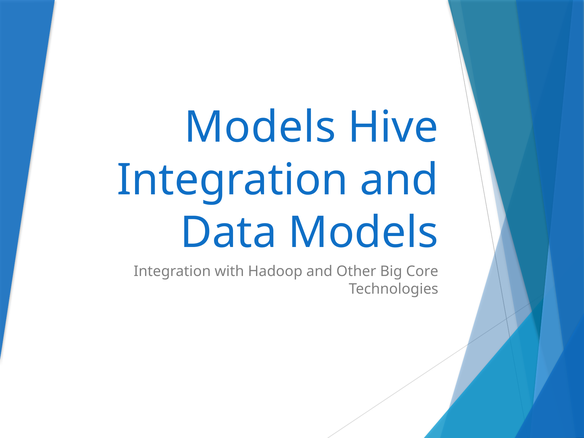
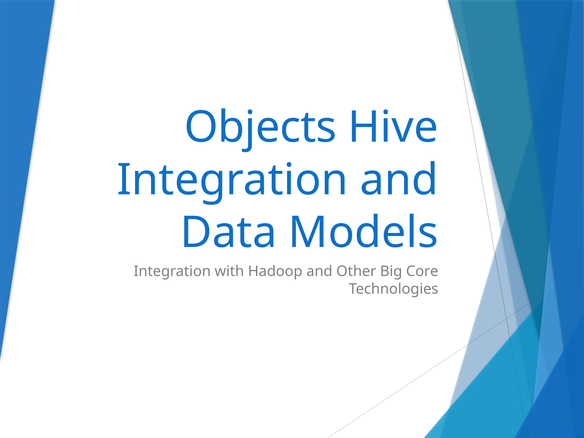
Models: Models -> Objects (260, 127)
